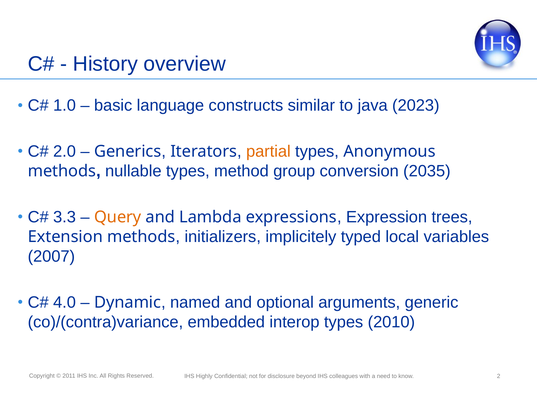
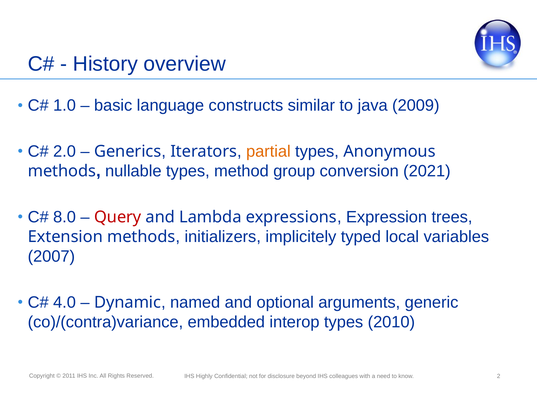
2023: 2023 -> 2009 (416, 105)
2035: 2035 -> 2021 (427, 171)
3.3: 3.3 -> 8.0 (65, 217)
Query colour: orange -> red (118, 217)
